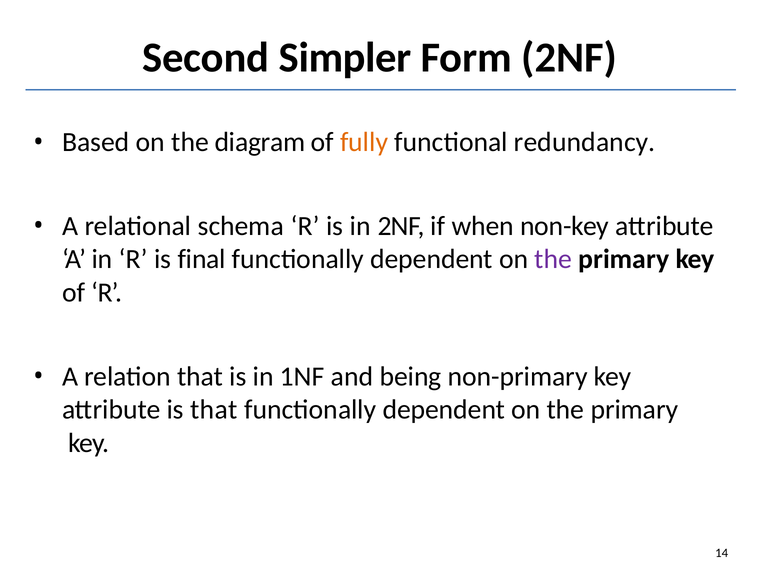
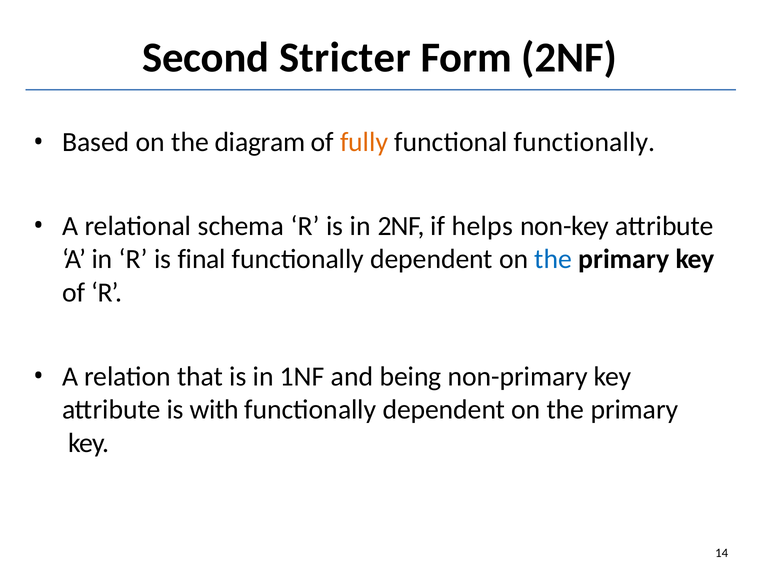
Simpler: Simpler -> Stricter (345, 58)
functional redundancy: redundancy -> functionally (585, 142)
when: when -> helps (483, 226)
the colour: purple -> blue (553, 259)
is that: that -> with (214, 410)
